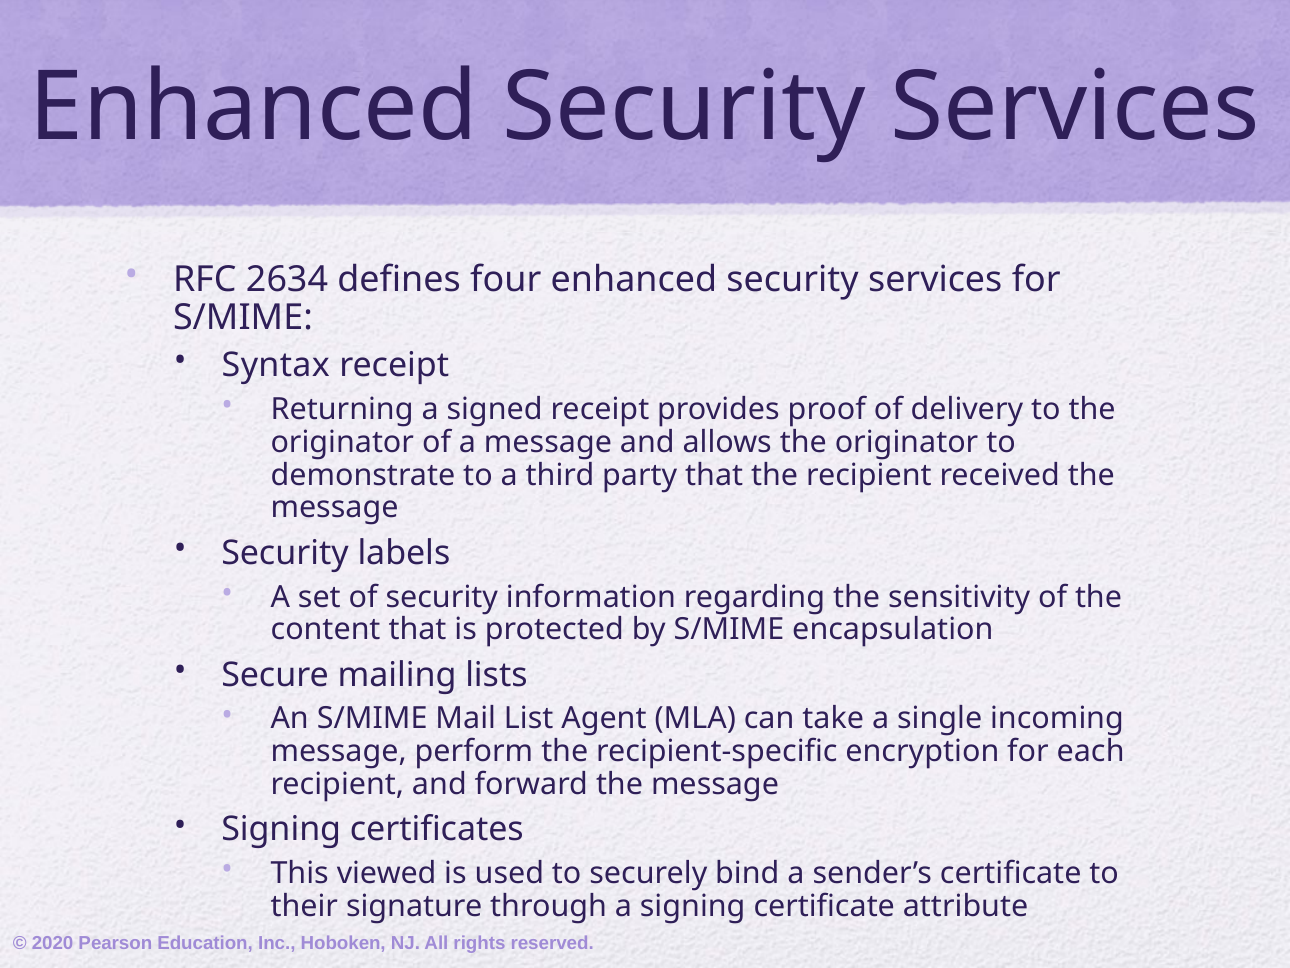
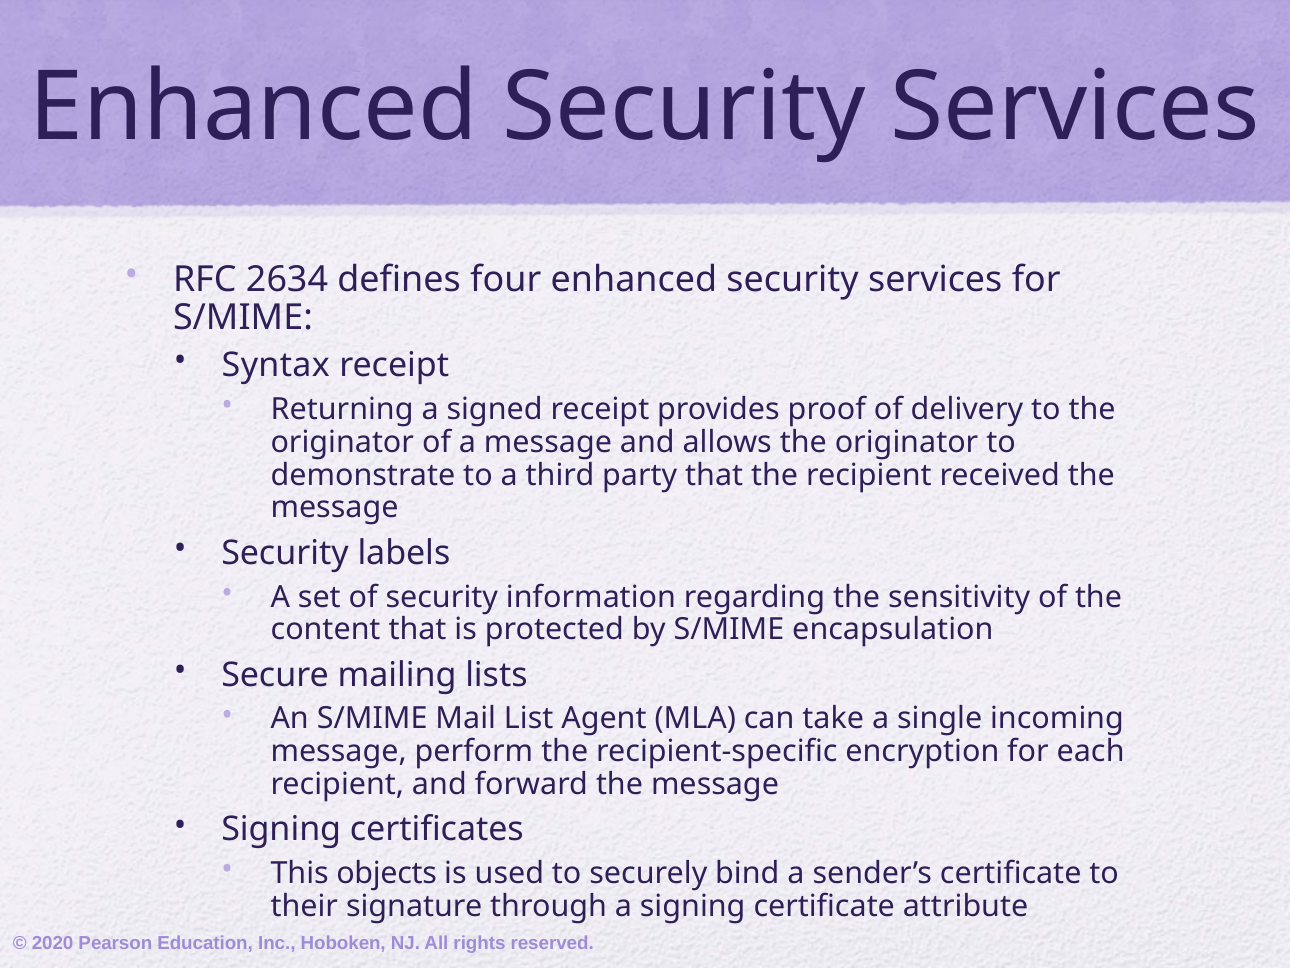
viewed: viewed -> objects (387, 873)
